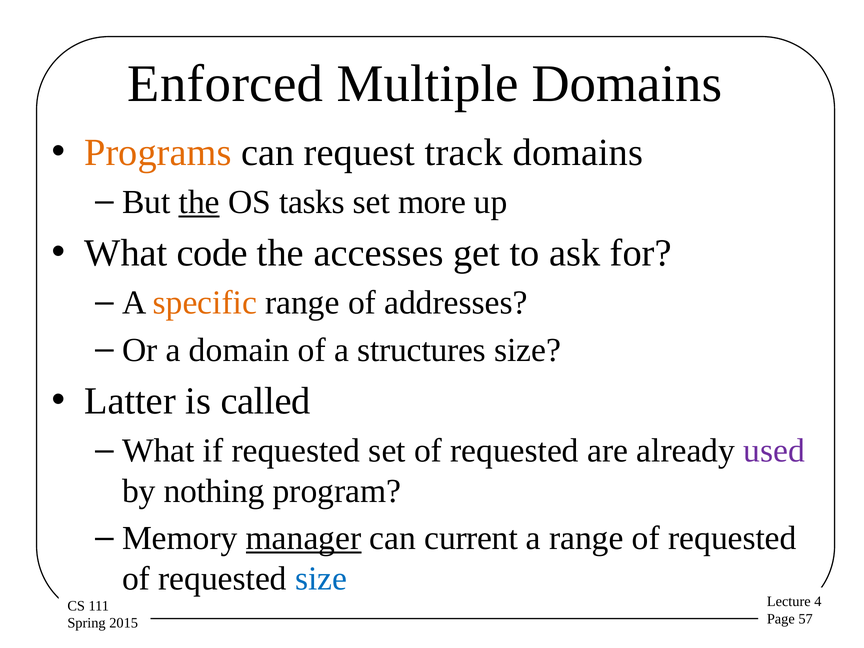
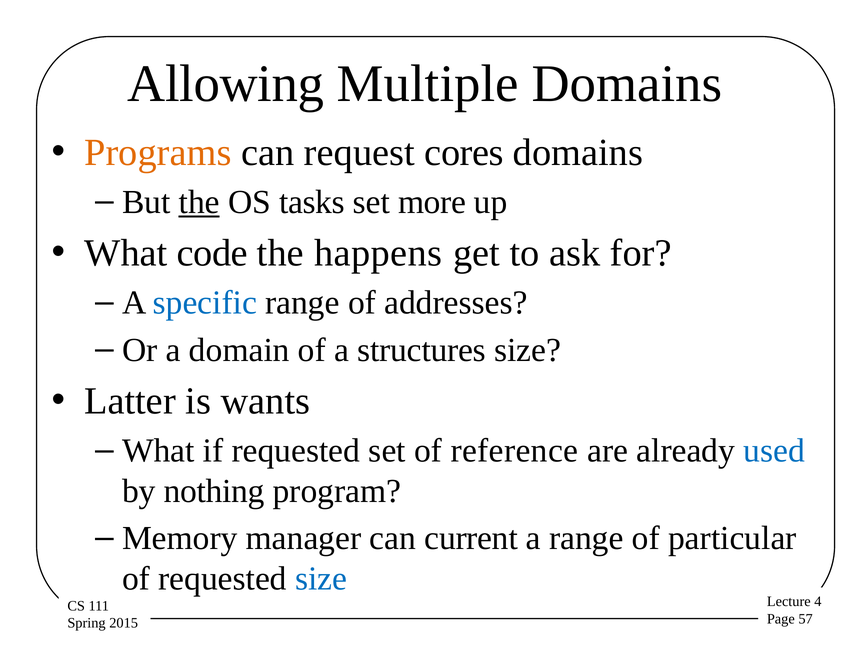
Enforced: Enforced -> Allowing (226, 84)
track: track -> cores (464, 152)
accesses: accesses -> happens (378, 253)
specific colour: orange -> blue (205, 303)
called: called -> wants (265, 401)
set of requested: requested -> reference (514, 451)
used colour: purple -> blue (774, 451)
manager underline: present -> none (304, 538)
range of requested: requested -> particular (732, 538)
